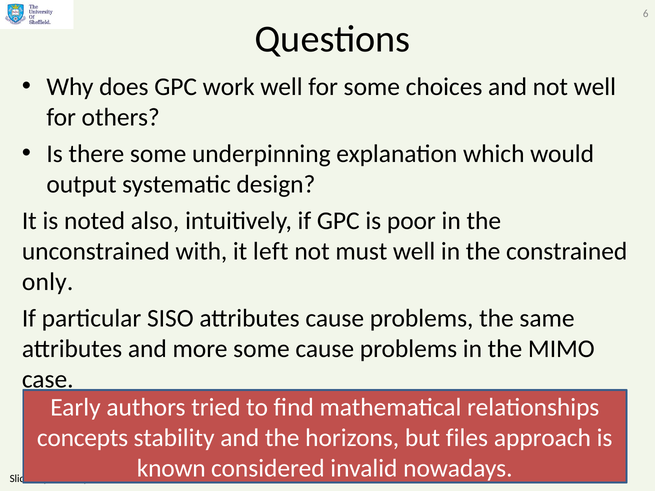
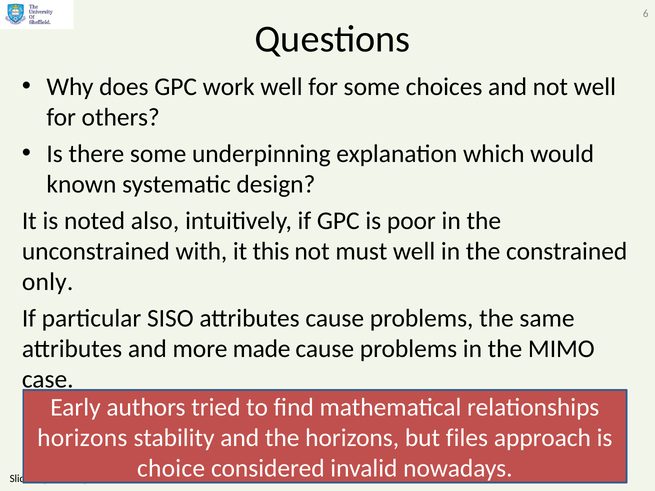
output: output -> known (81, 184)
left: left -> this (271, 251)
more some: some -> made (262, 349)
concepts: concepts -> horizons (82, 438)
known: known -> choice (171, 469)
